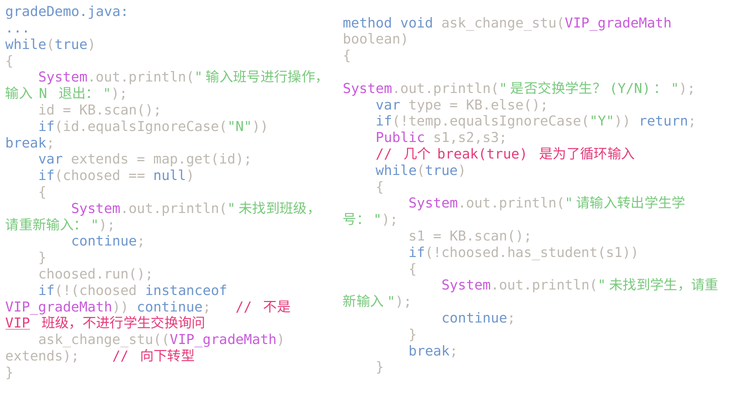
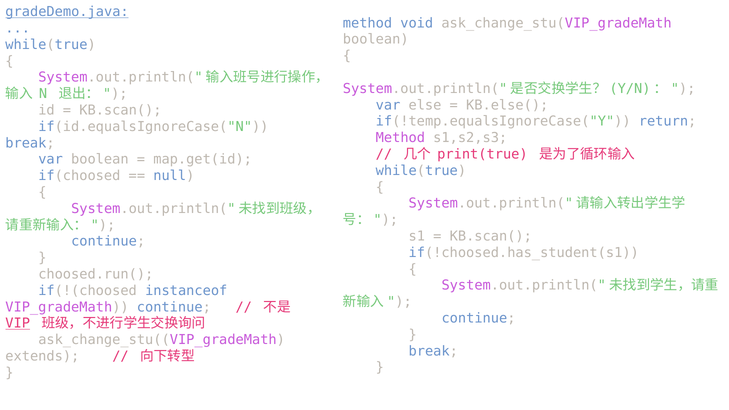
gradeDemo.java underline: none -> present (67, 12)
type: type -> else (425, 105)
Public: Public -> Method (400, 138)
break(true: break(true -> print(true (482, 154)
var extends: extends -> boolean (100, 159)
